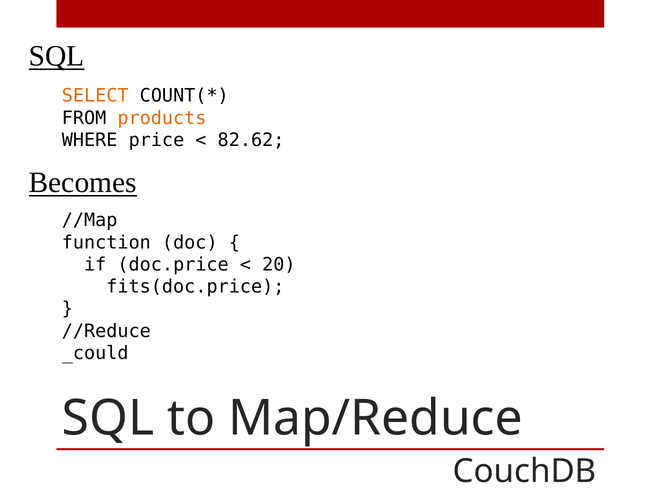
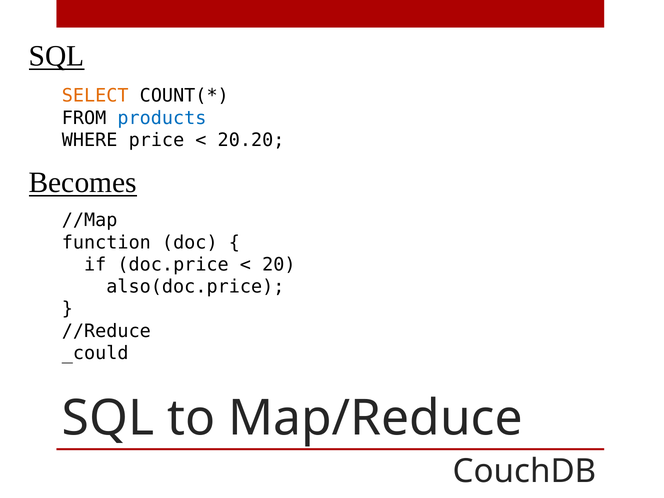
products colour: orange -> blue (162, 118)
82.62: 82.62 -> 20.20 (251, 140)
fits(doc.price: fits(doc.price -> also(doc.price (195, 287)
